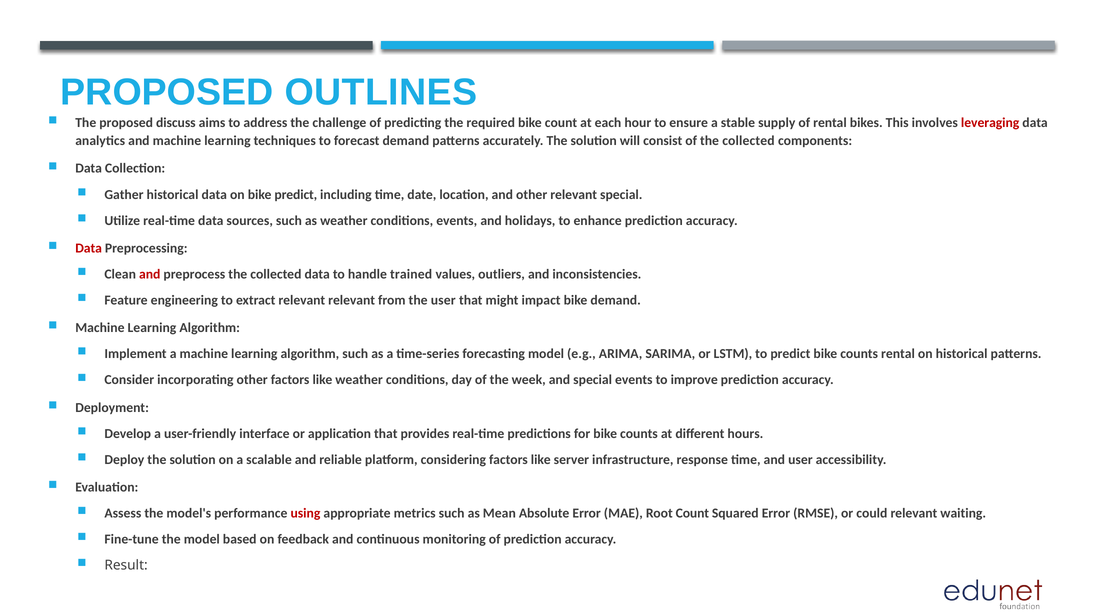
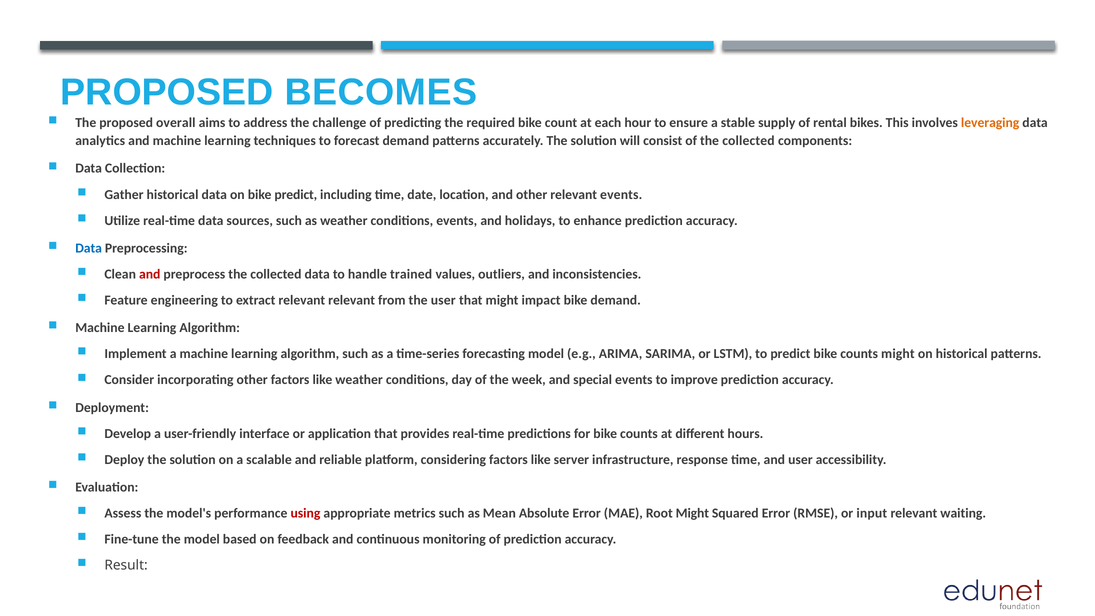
OUTLINES: OUTLINES -> BECOMES (381, 92)
discuss: discuss -> overall (176, 123)
leveraging colour: red -> orange (990, 123)
relevant special: special -> events (621, 194)
Data colour: red -> blue (89, 248)
counts rental: rental -> might (898, 354)
Root Count: Count -> Might (692, 513)
could: could -> input (872, 513)
